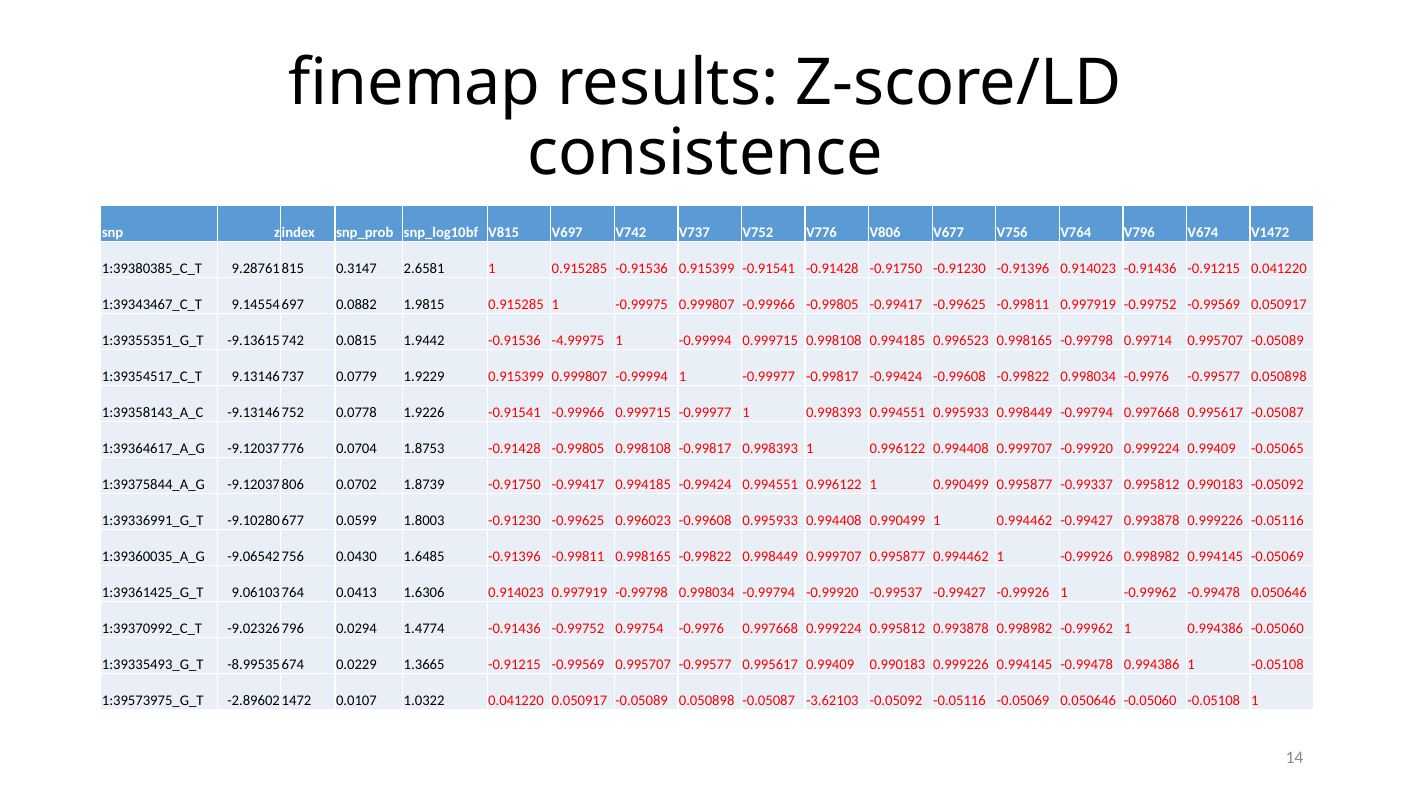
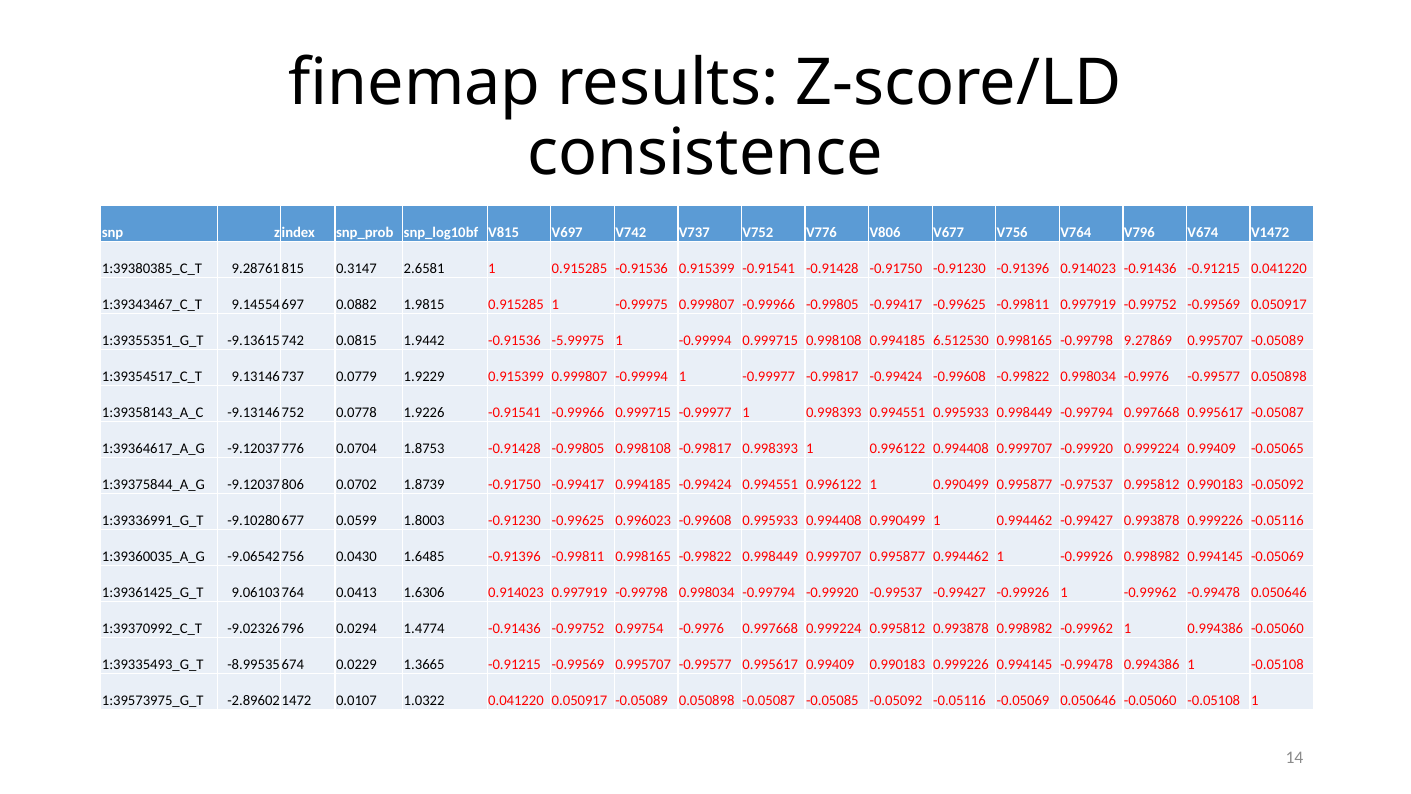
-4.99975: -4.99975 -> -5.99975 (578, 341)
0.996523: 0.996523 -> 6.512530 (961, 341)
0.99714: 0.99714 -> 9.27869 (1148, 341)
-0.99337: -0.99337 -> -0.97537 (1087, 485)
-3.62103: -3.62103 -> -0.05085 (832, 700)
